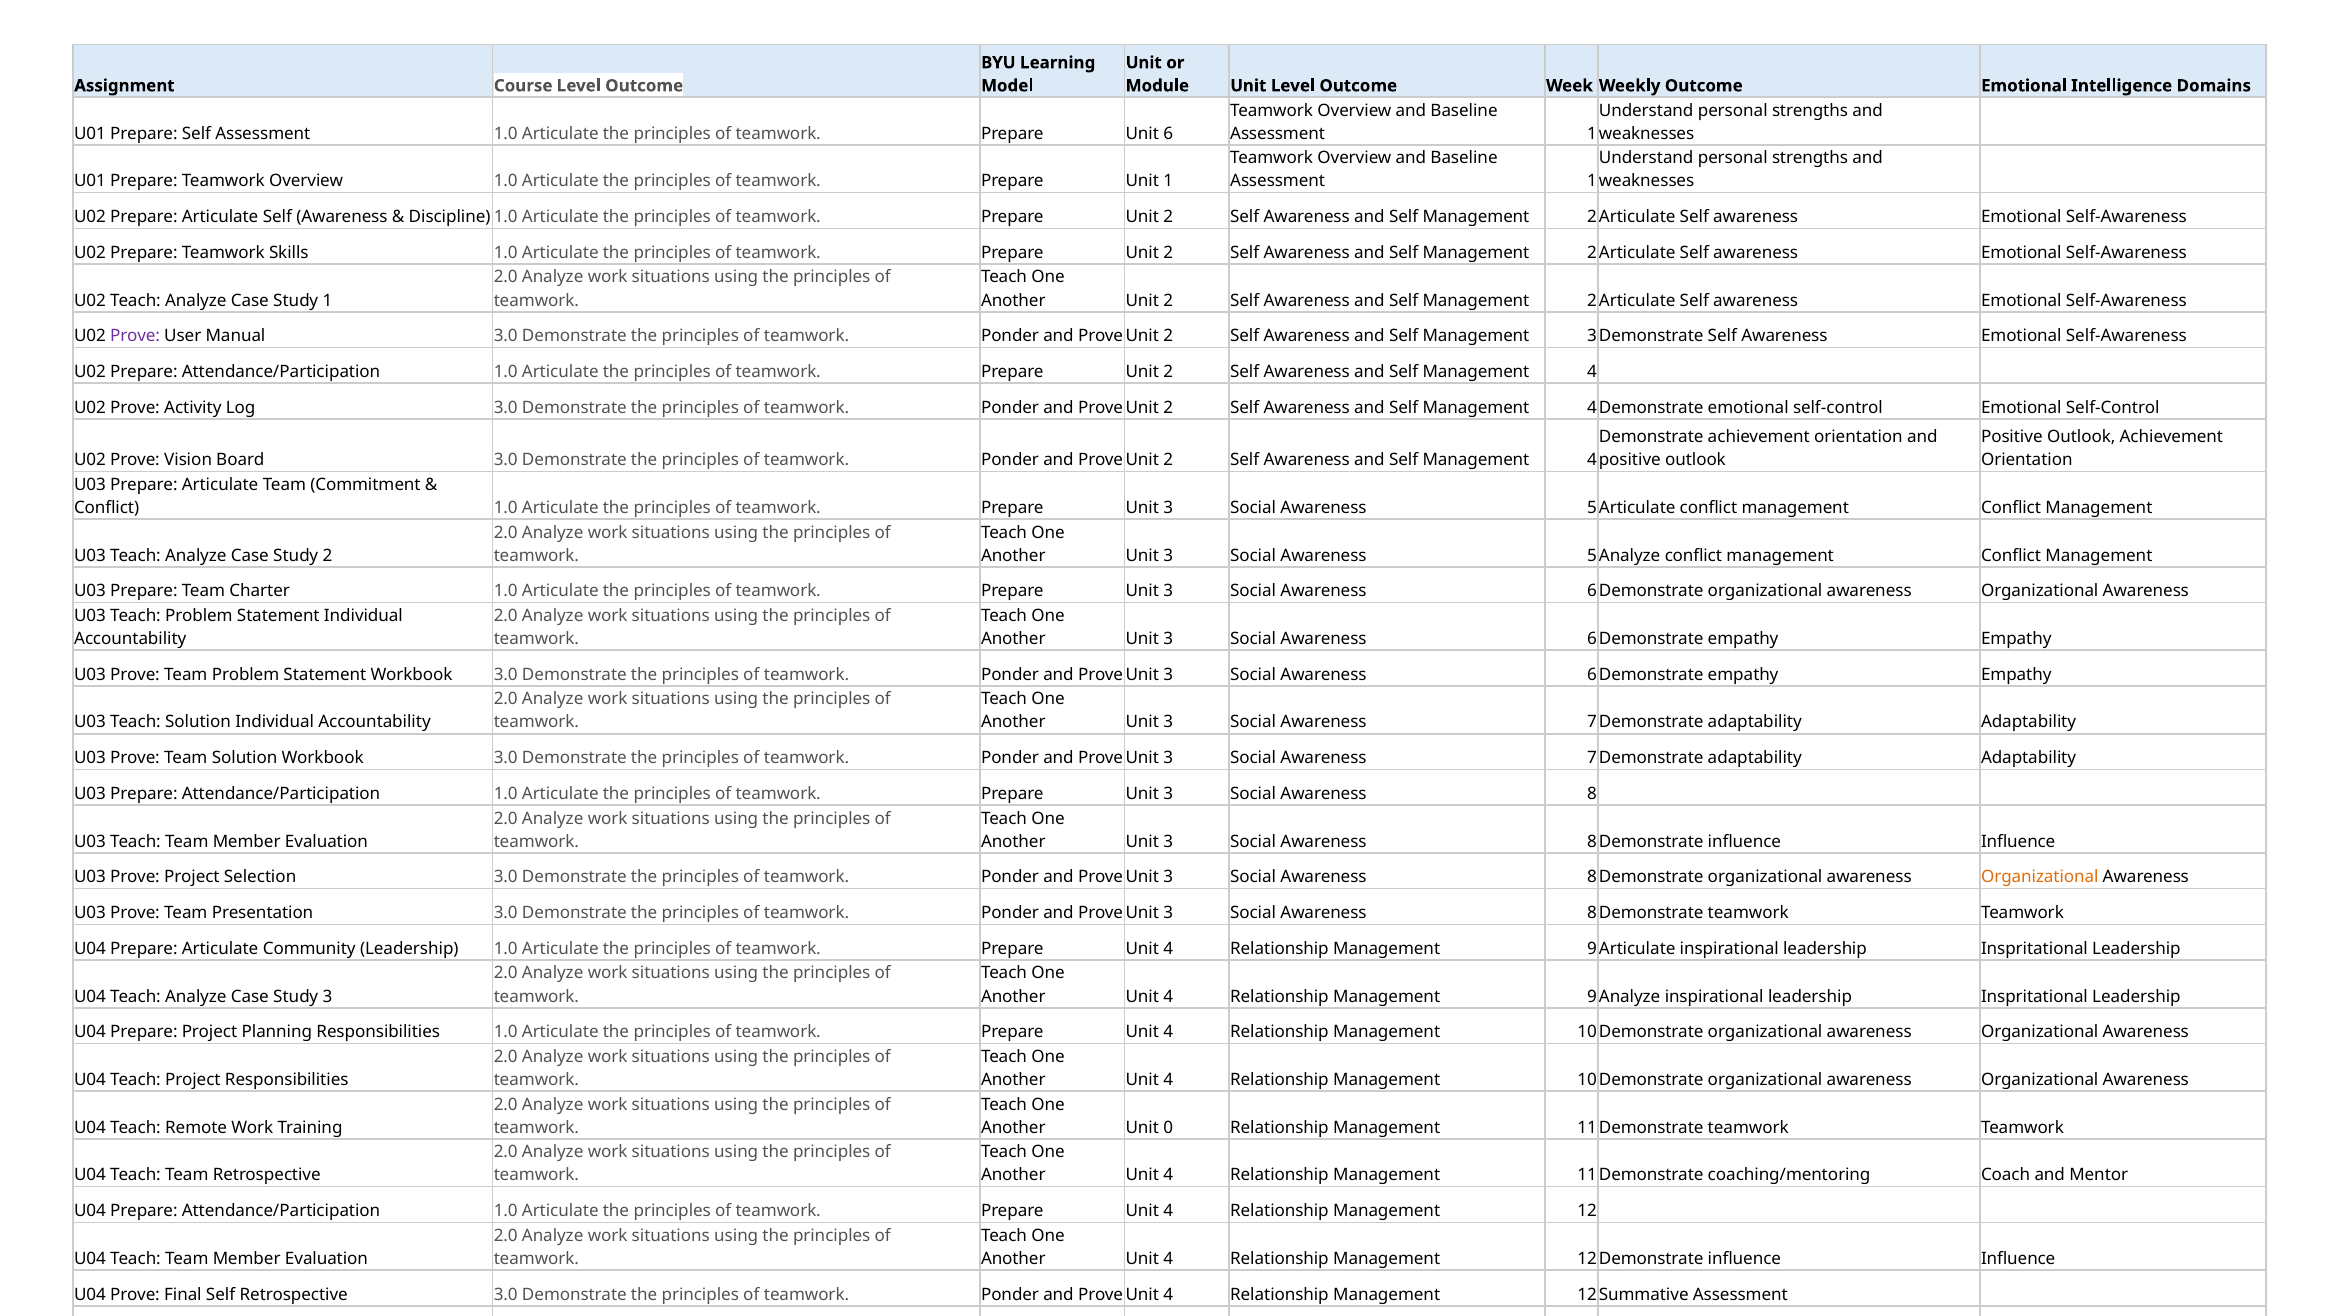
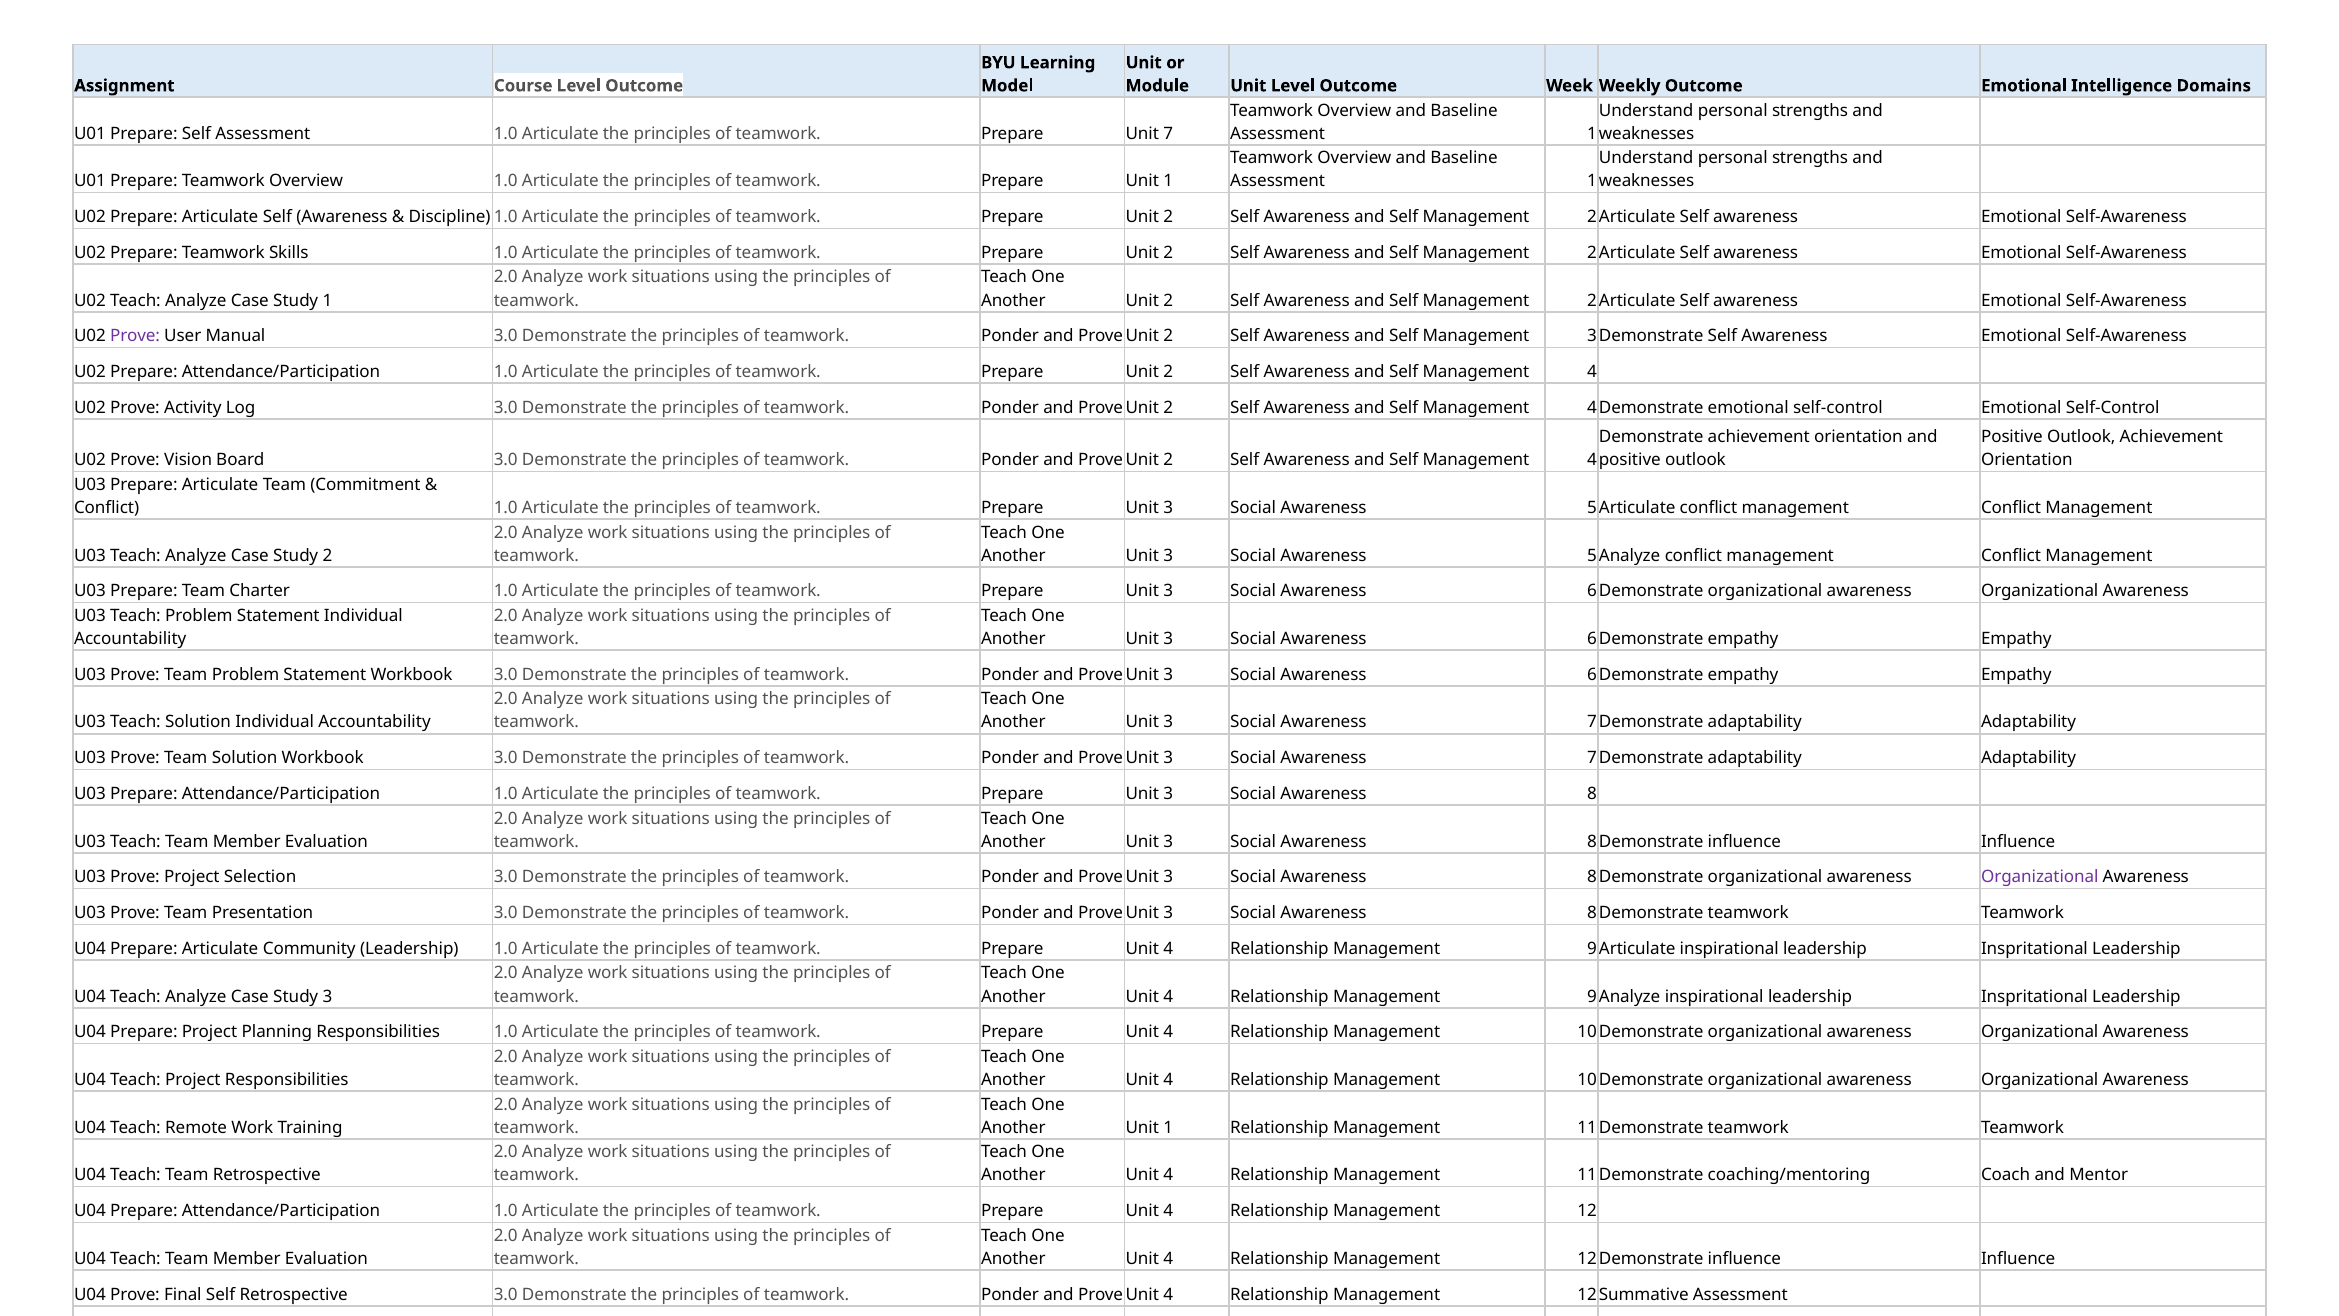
6: 6 -> 7 (1168, 133)
Organizational colour: orange -> purple (2040, 877)
Another Unit 0: 0 -> 1 (1168, 1127)
